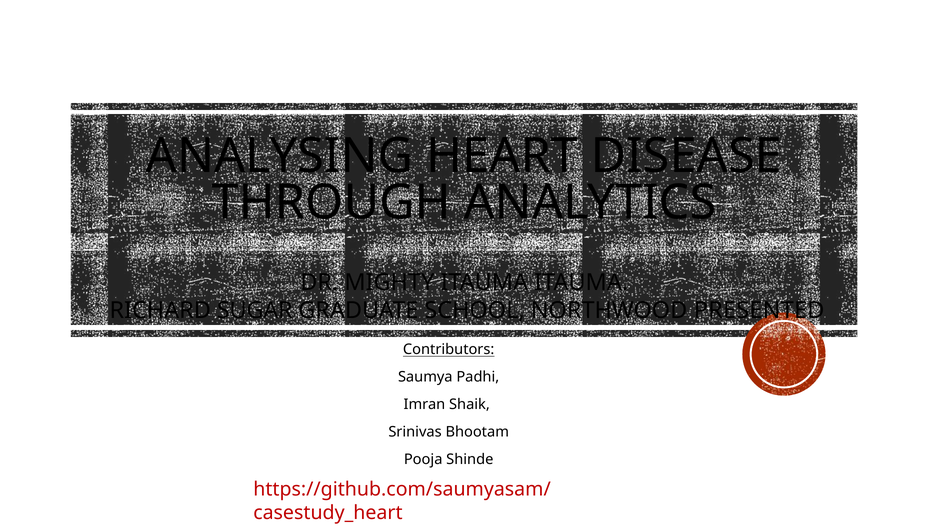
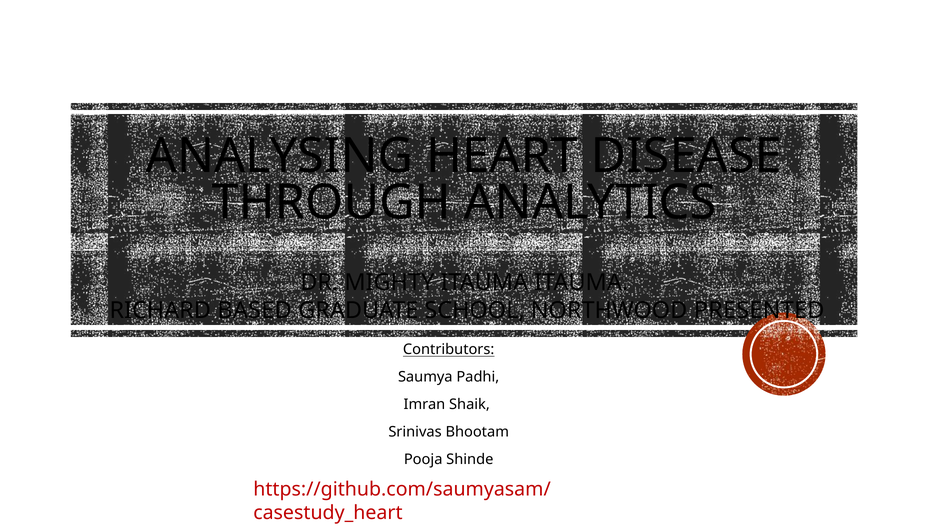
SUGAR: SUGAR -> BASED (255, 311)
